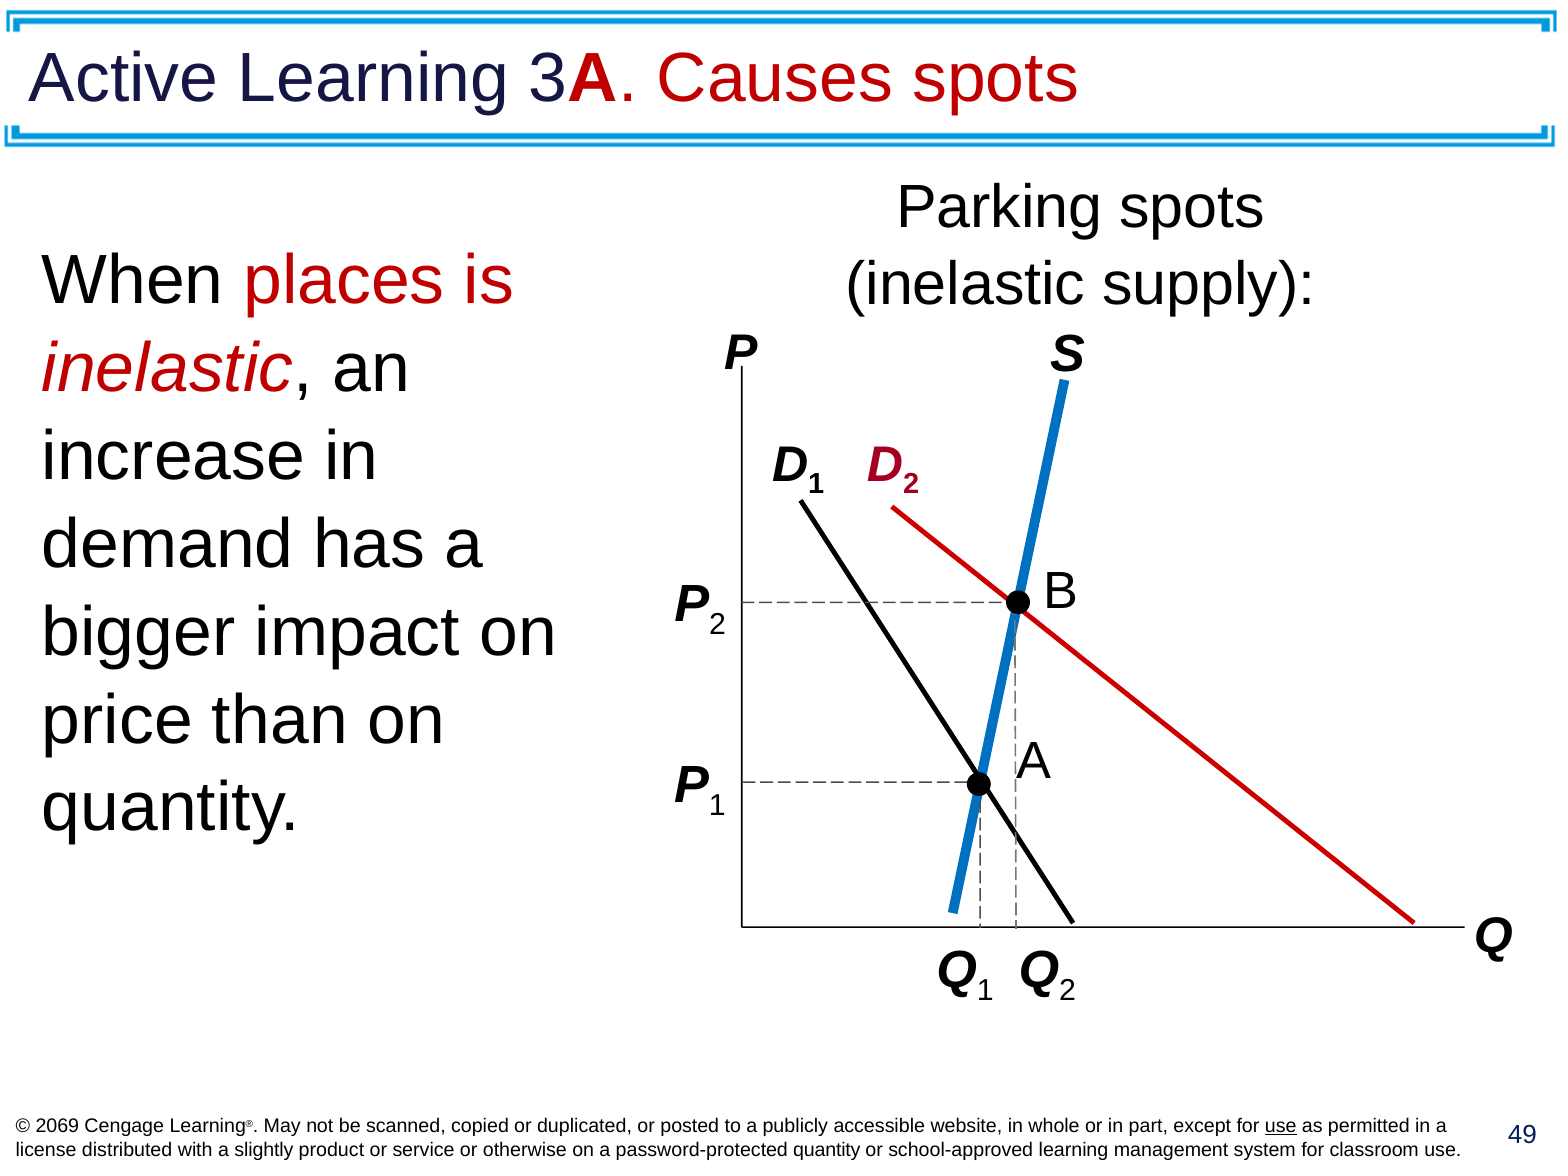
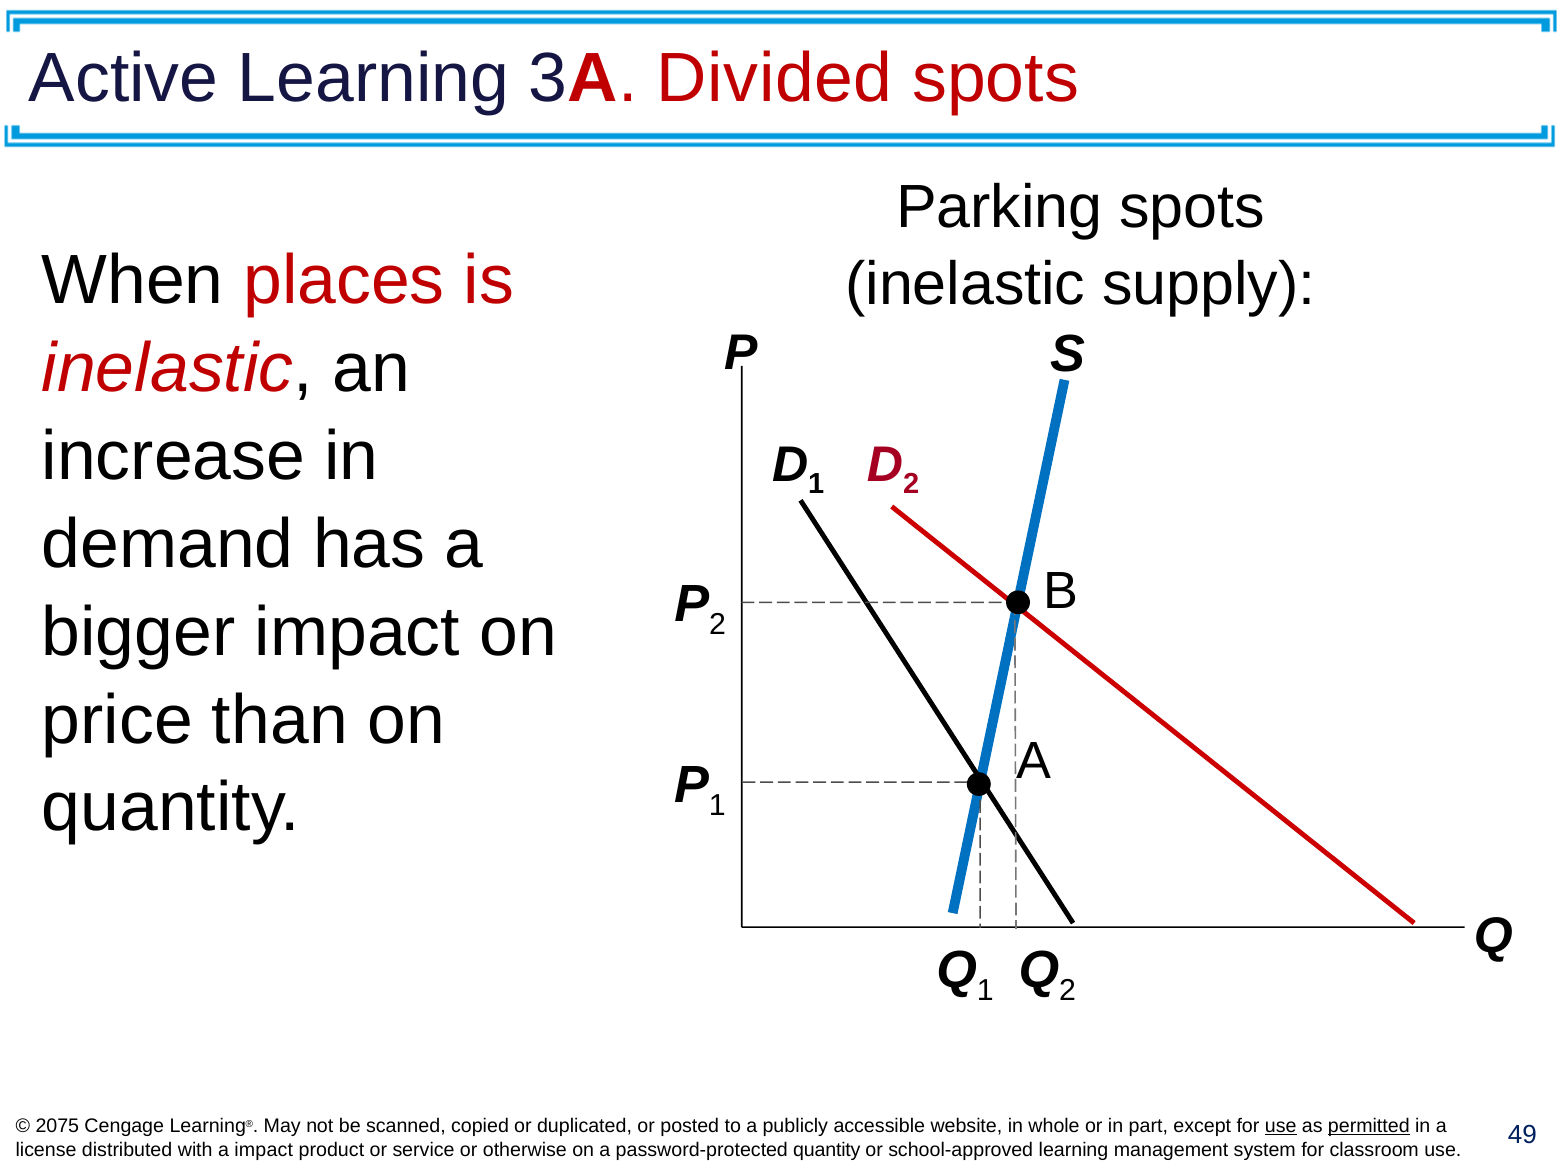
Causes: Causes -> Divided (775, 79)
2069: 2069 -> 2075 (57, 1126)
permitted underline: none -> present (1369, 1126)
a slightly: slightly -> impact (264, 1150)
